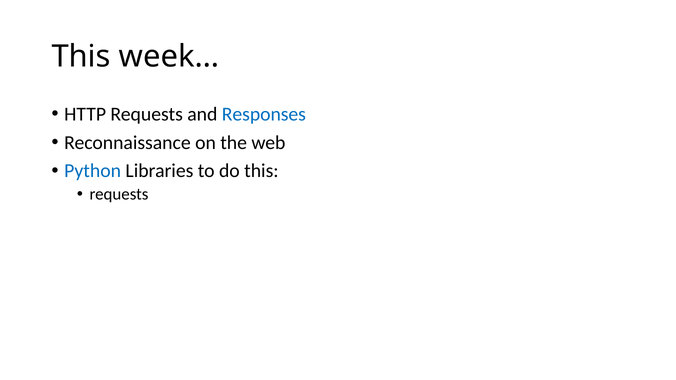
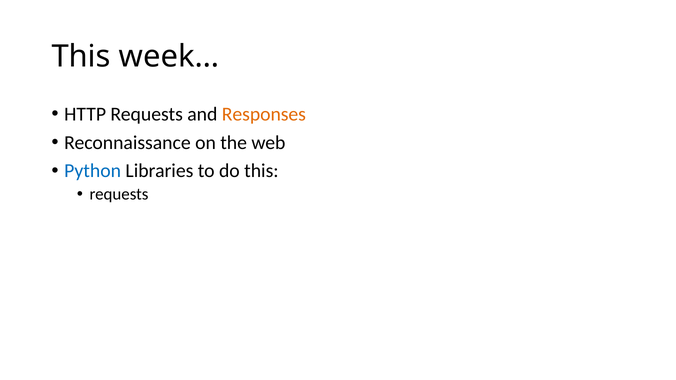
Responses colour: blue -> orange (264, 114)
